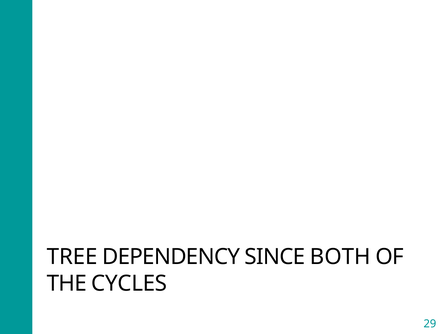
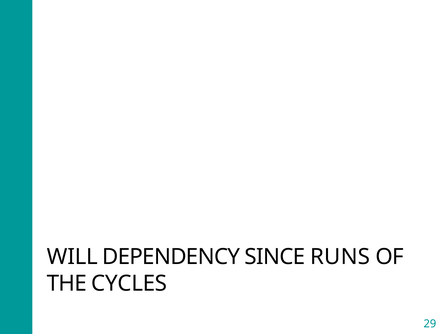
TREE: TREE -> WILL (72, 257)
BOTH: BOTH -> RUNS (340, 257)
